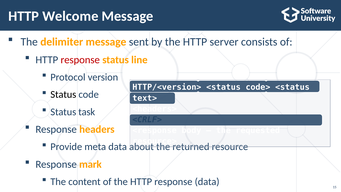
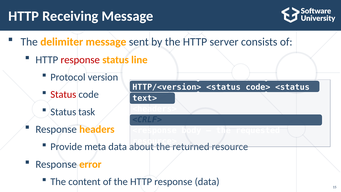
Welcome: Welcome -> Receiving (70, 16)
Status colour: black -> red (63, 94)
mark: mark -> error (90, 164)
